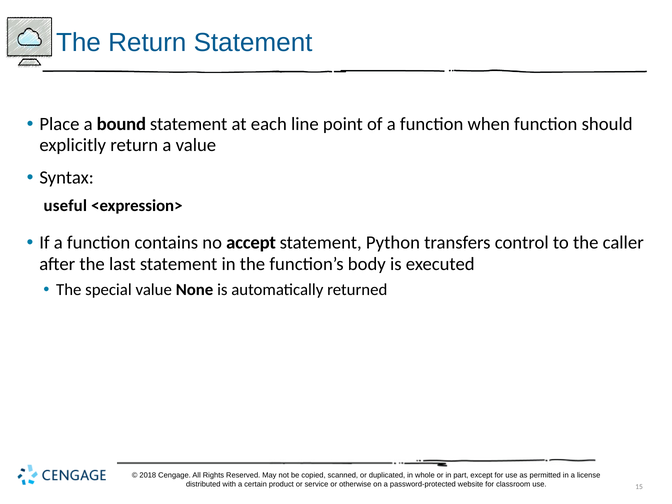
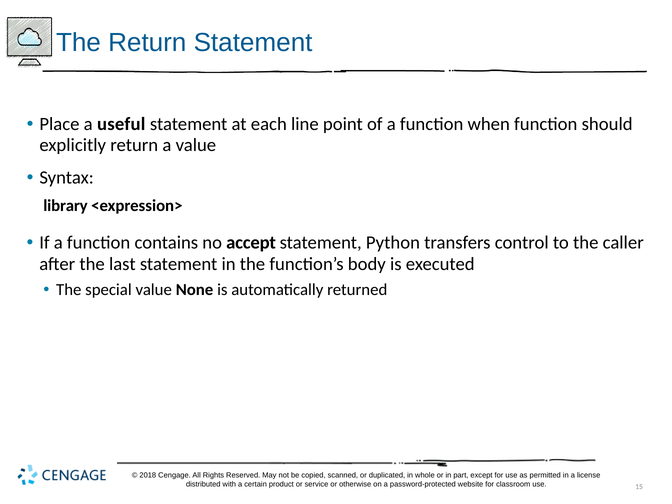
bound: bound -> useful (121, 124)
useful: useful -> library (65, 206)
